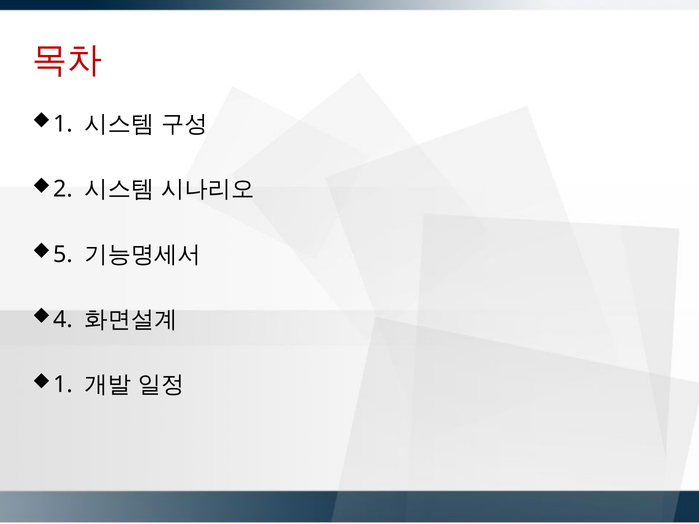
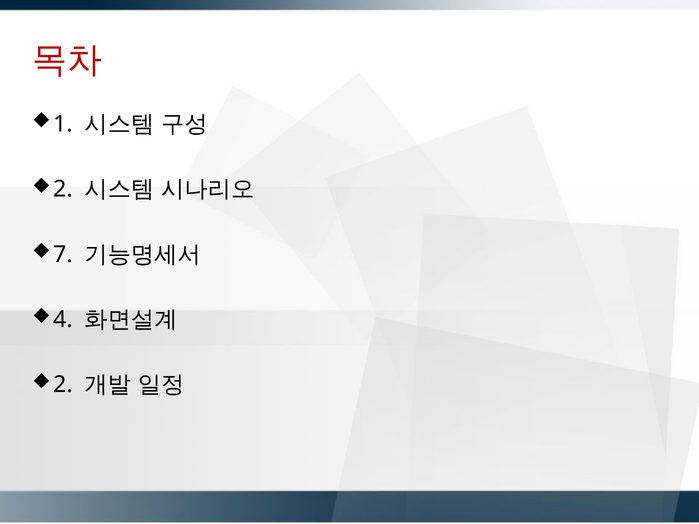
5: 5 -> 7 (63, 255)
1: 1 -> 2 (63, 385)
